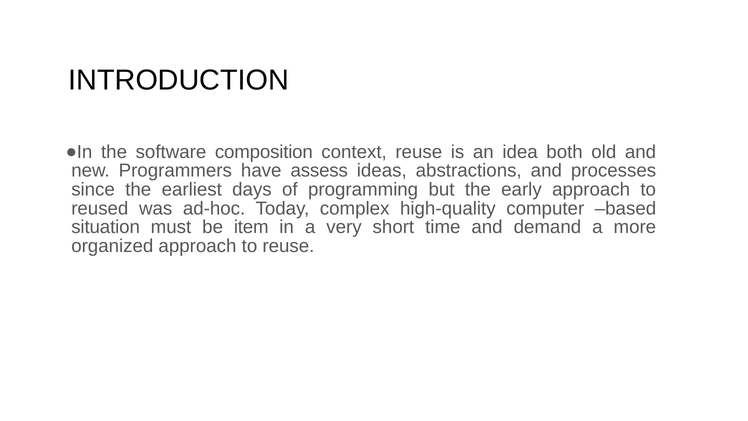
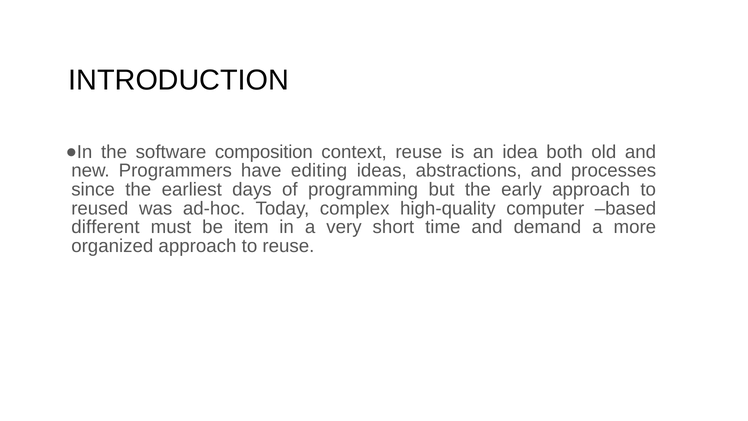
assess: assess -> editing (319, 171)
situation: situation -> different (105, 227)
